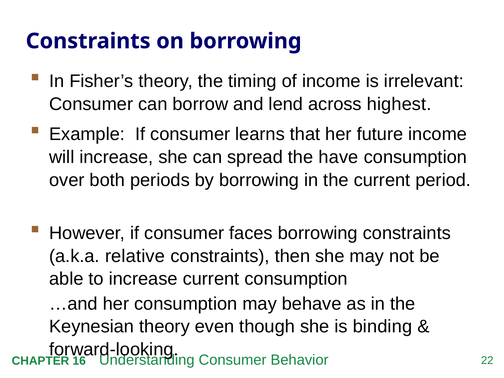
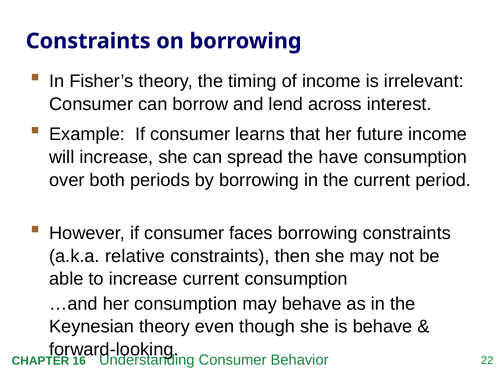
highest: highest -> interest (399, 104)
is binding: binding -> behave (383, 327)
